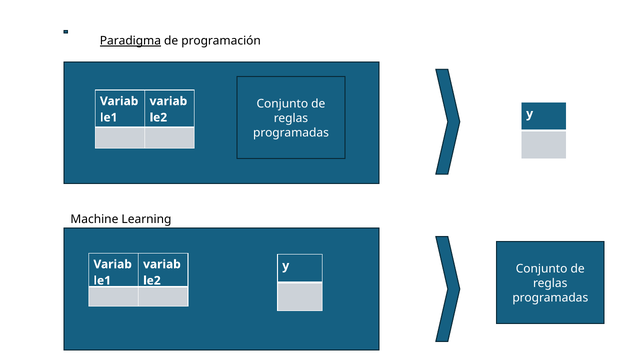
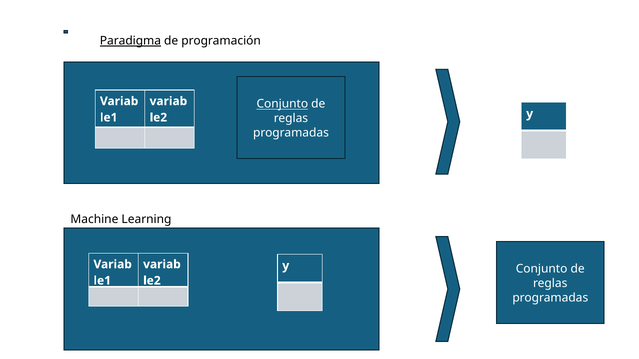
Conjunto underline: none -> present (282, 104)
